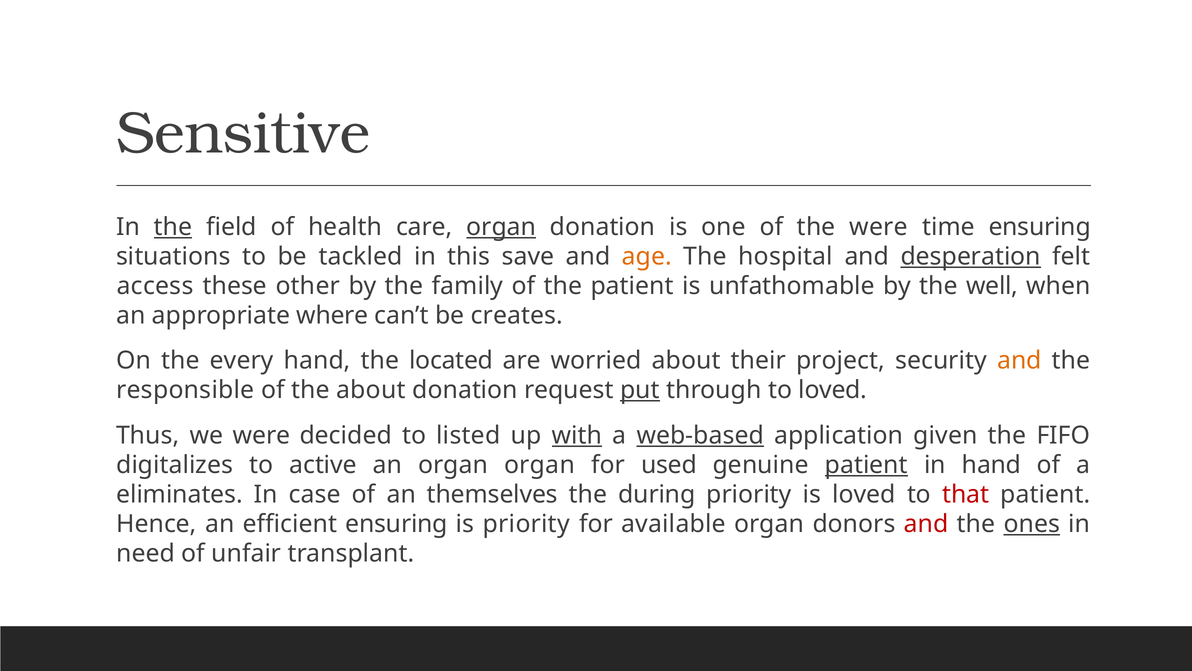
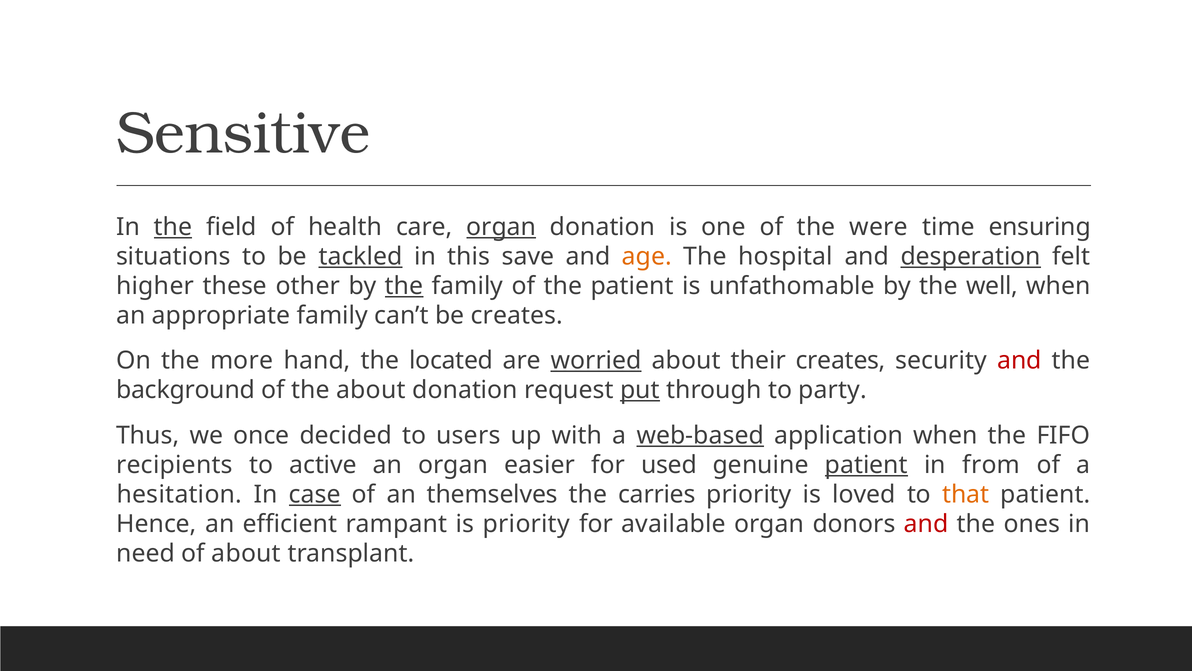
tackled underline: none -> present (360, 256)
access: access -> higher (155, 286)
the underline: none -> present (404, 286)
appropriate where: where -> family (332, 315)
every: every -> more (242, 360)
worried underline: none -> present (596, 360)
their project: project -> creates (841, 360)
and colour: orange -> red (1019, 360)
responsible: responsible -> background (186, 390)
to loved: loved -> party (833, 390)
we were: were -> once (261, 435)
listed: listed -> users (468, 435)
with underline: present -> none (577, 435)
application given: given -> when (946, 435)
digitalizes: digitalizes -> recipients (175, 465)
organ organ: organ -> easier (540, 465)
in hand: hand -> from (991, 465)
eliminates: eliminates -> hesitation (179, 494)
case underline: none -> present (315, 494)
during: during -> carries (657, 494)
that colour: red -> orange (966, 494)
efficient ensuring: ensuring -> rampant (396, 524)
ones underline: present -> none (1032, 524)
of unfair: unfair -> about (246, 553)
